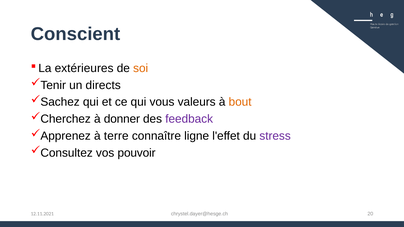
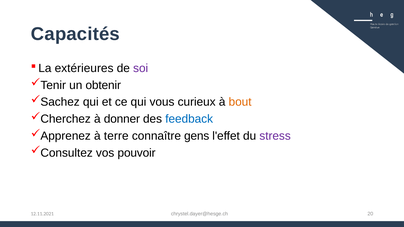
Conscient: Conscient -> Capacités (75, 34)
soi colour: orange -> purple (141, 68)
directs: directs -> obtenir (103, 85)
valeurs: valeurs -> curieux (197, 102)
feedback colour: purple -> blue (189, 119)
ligne: ligne -> gens (197, 136)
